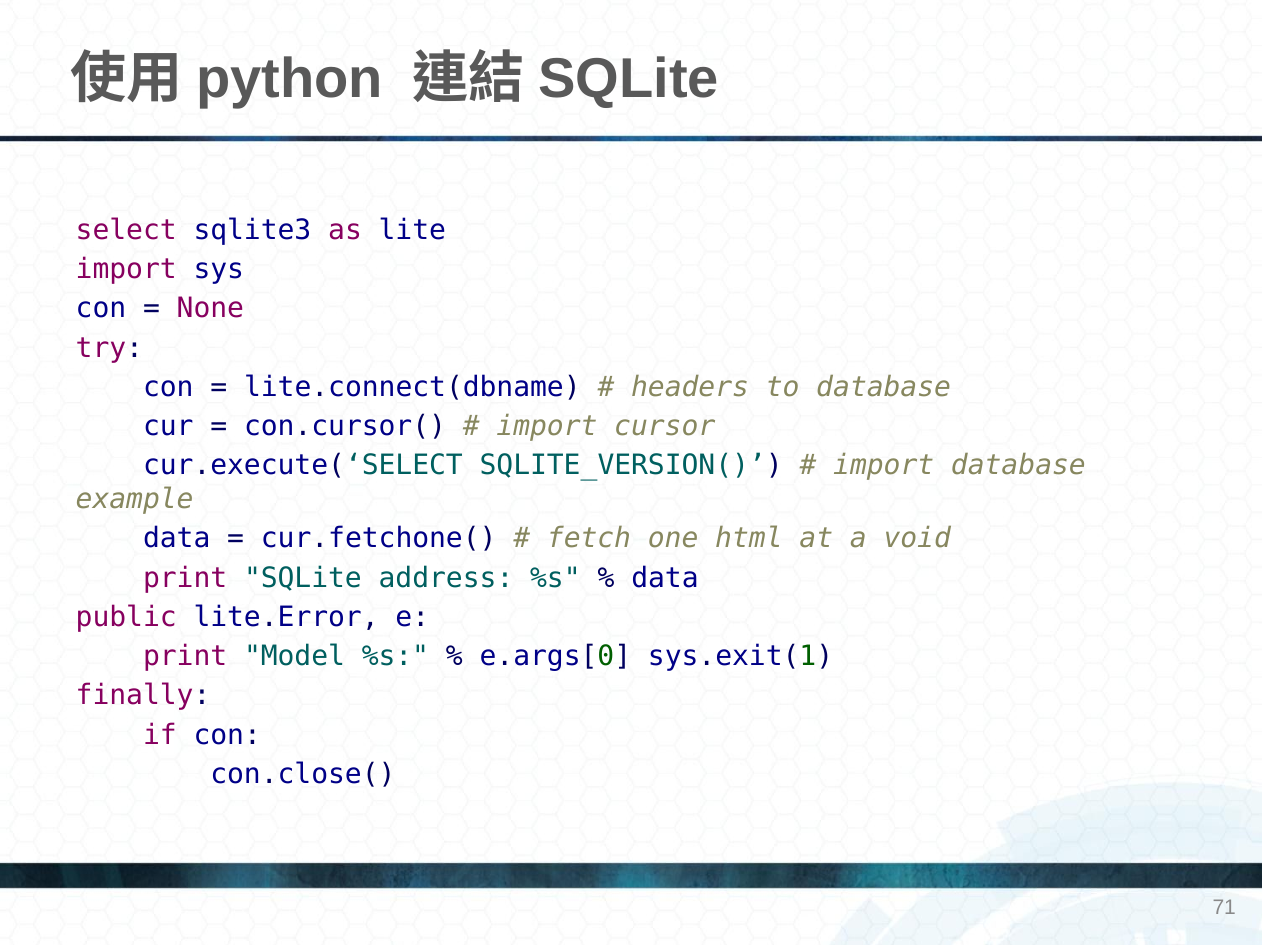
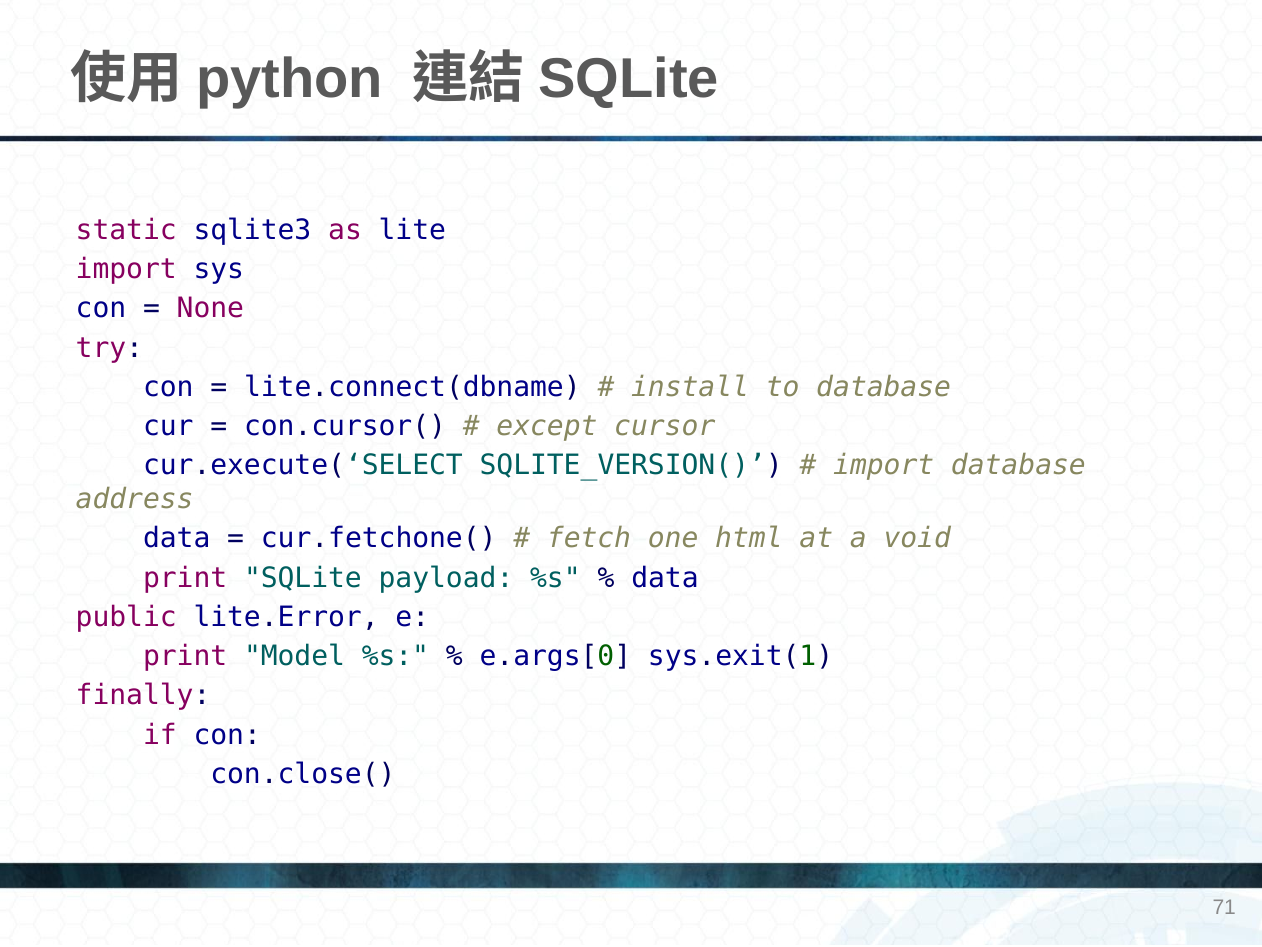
select: select -> static (126, 230)
headers: headers -> install (690, 387)
import: import -> except (547, 426)
example: example -> address (135, 499)
address: address -> payload (446, 578)
